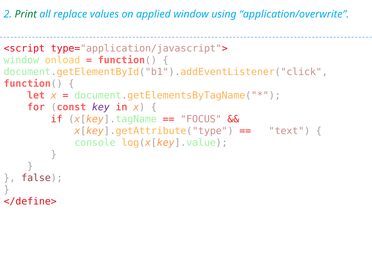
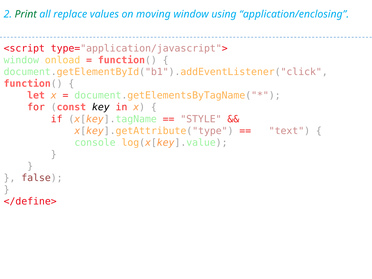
applied: applied -> moving (153, 14)
application/overwrite: application/overwrite -> application/enclosing (294, 14)
key colour: purple -> black (101, 107)
FOCUS: FOCUS -> STYLE (201, 119)
